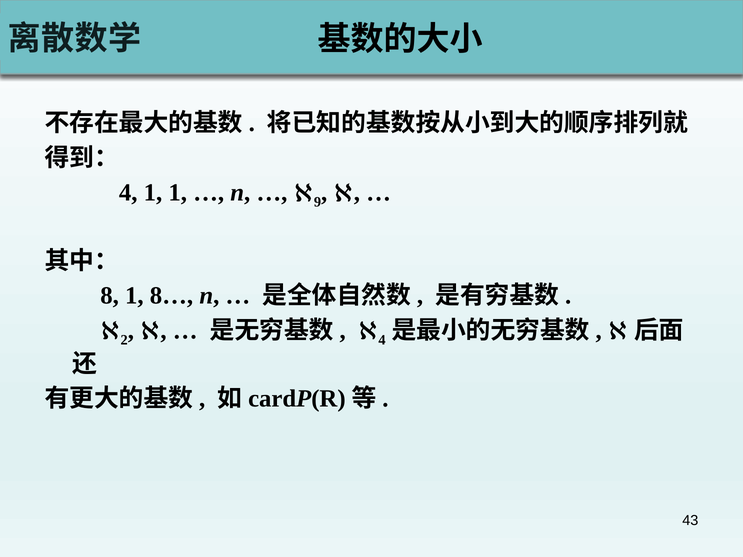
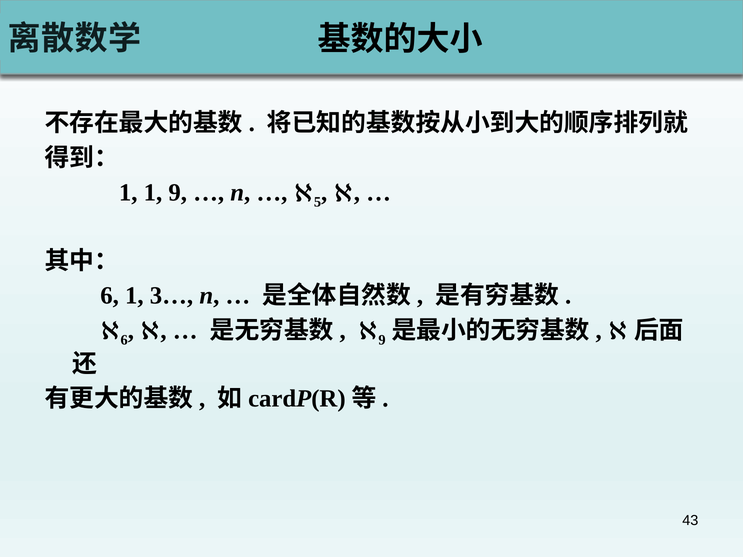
4: 4 -> 1 (128, 193)
1 1: 1 -> 9 (178, 193)
9: 9 -> 5 (317, 202)
8: 8 -> 6 (110, 296)
8…: 8… -> 3… (172, 296)
2: 2 -> 6 (124, 340)
4: 4 -> 9 (382, 340)
